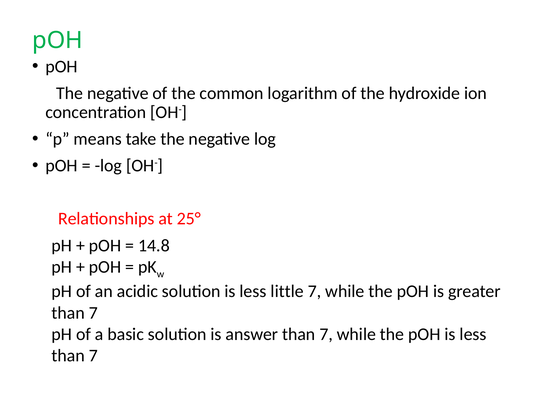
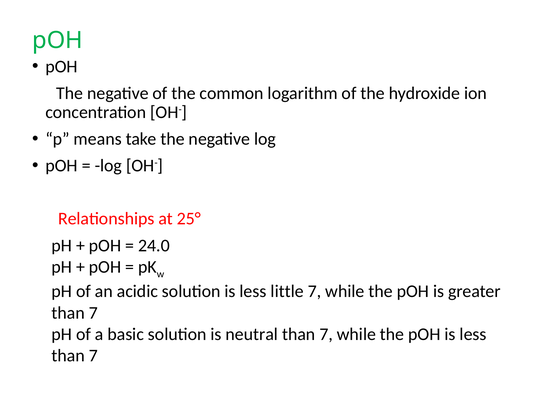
14.8: 14.8 -> 24.0 (154, 246)
answer: answer -> neutral (252, 334)
